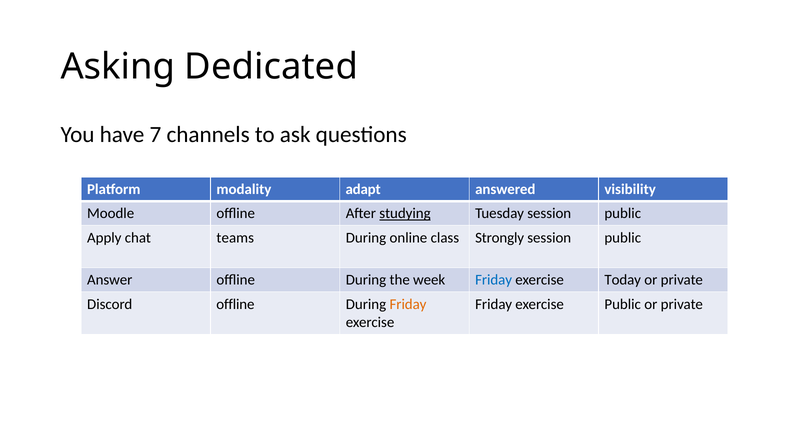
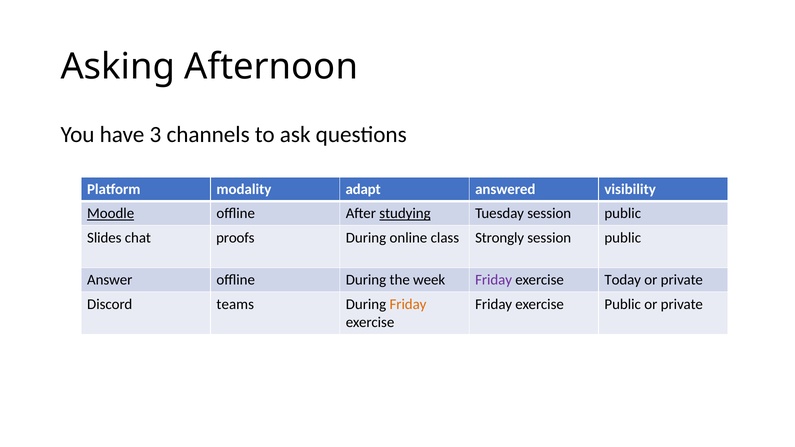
Dedicated: Dedicated -> Afternoon (271, 67)
7: 7 -> 3 (155, 134)
Moodle underline: none -> present (111, 214)
Apply: Apply -> Slides (104, 238)
teams: teams -> proofs (235, 238)
Friday colour: blue -> purple (494, 280)
Discord offline: offline -> teams (235, 304)
